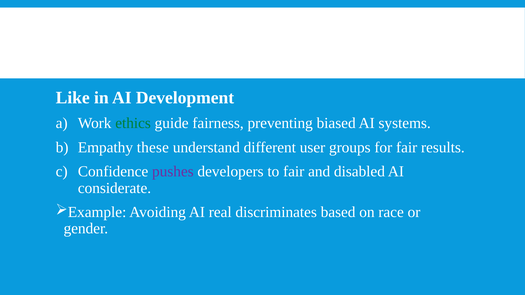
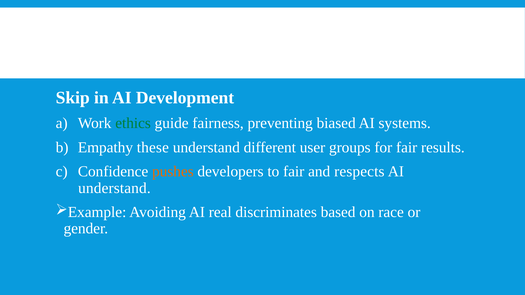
Like: Like -> Skip (73, 98)
pushes colour: purple -> orange (173, 172)
disabled: disabled -> respects (359, 172)
considerate: considerate -> understand (114, 188)
